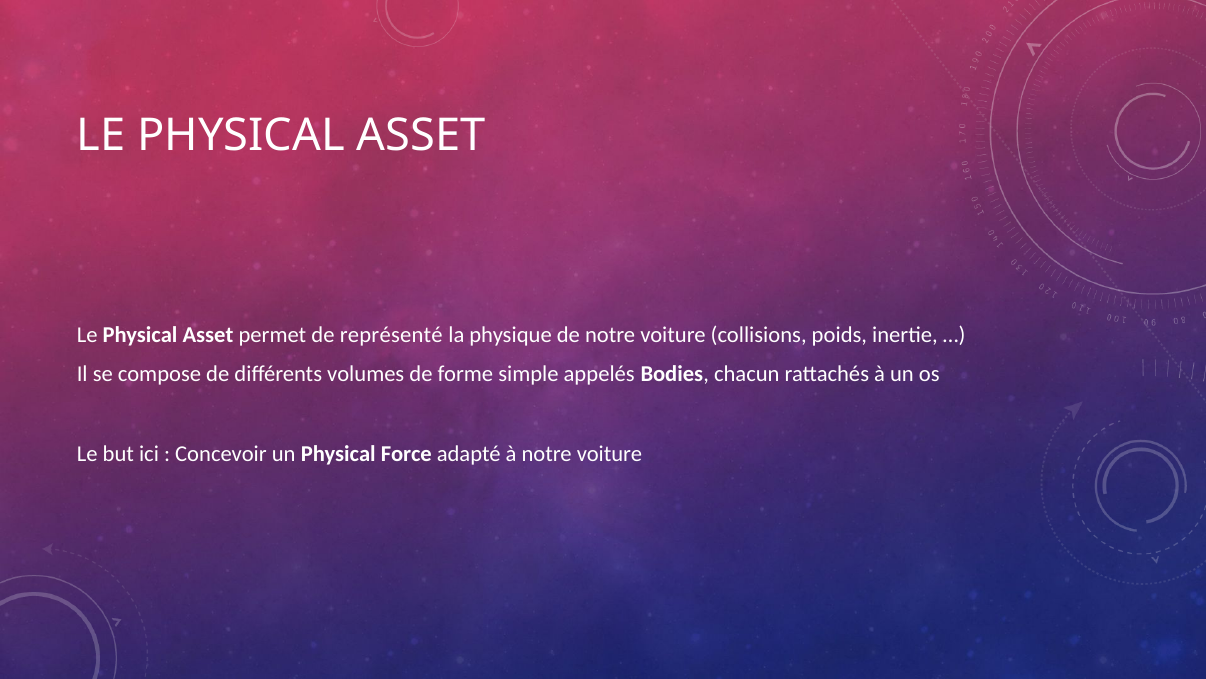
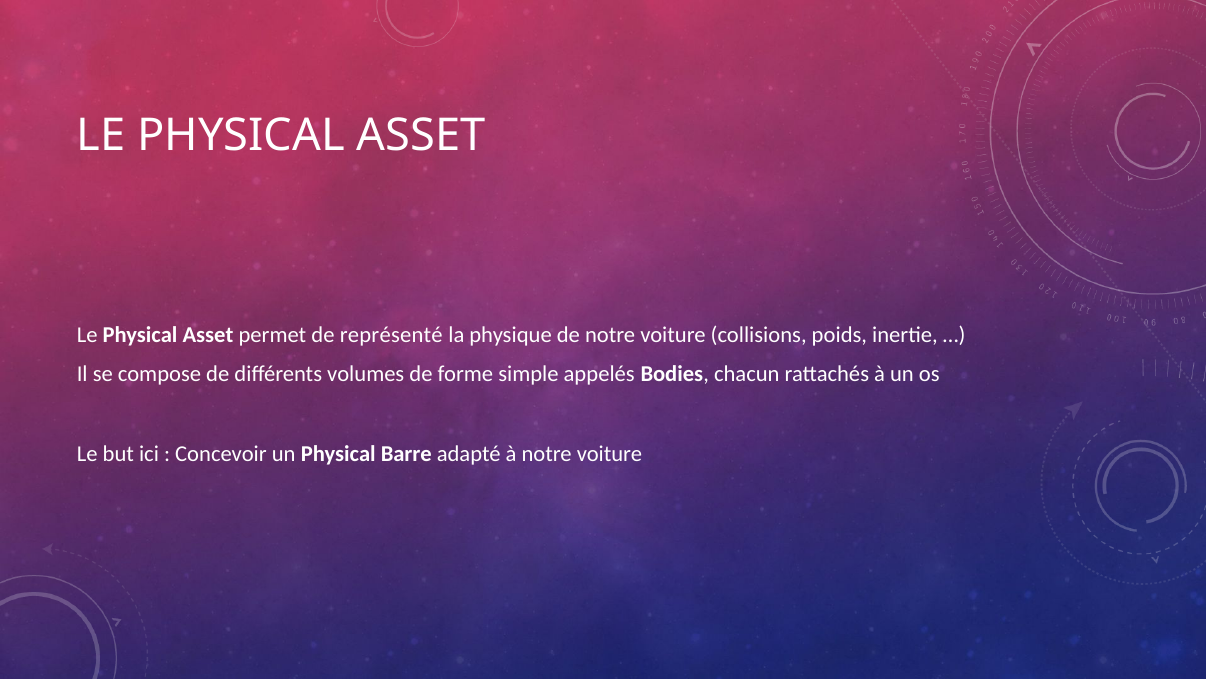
Force: Force -> Barre (406, 453)
